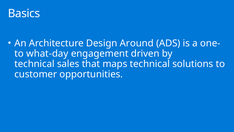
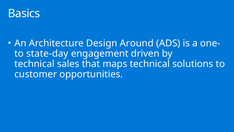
what-day: what-day -> state-day (47, 53)
